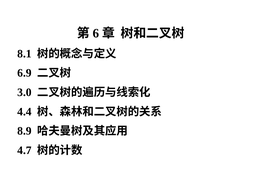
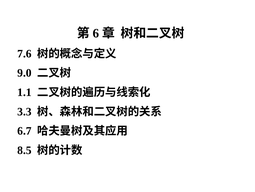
8.1: 8.1 -> 7.6 (24, 53)
6.9: 6.9 -> 9.0 (24, 73)
3.0: 3.0 -> 1.1 (24, 92)
4.4: 4.4 -> 3.3 (24, 111)
8.9: 8.9 -> 6.7 (24, 131)
4.7: 4.7 -> 8.5 (24, 150)
